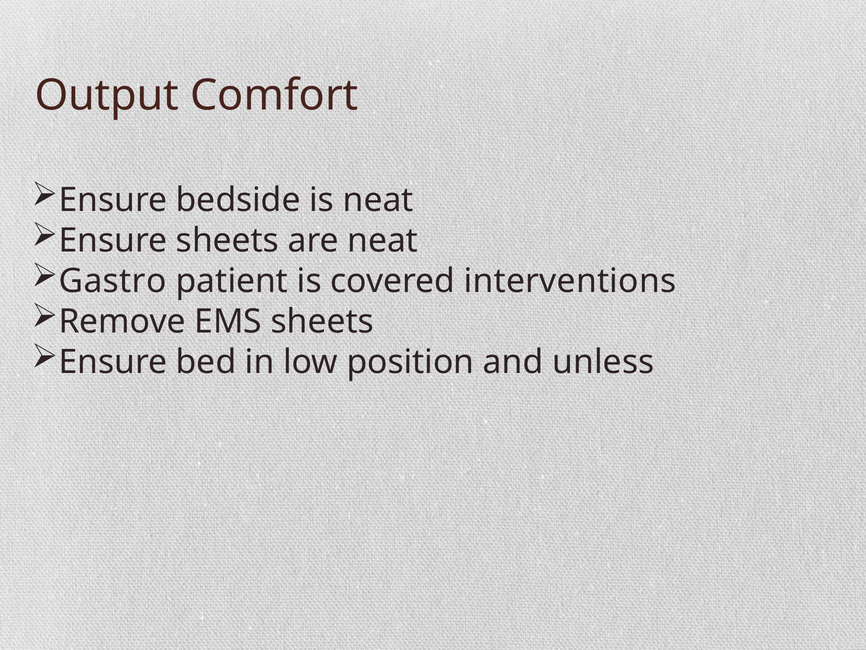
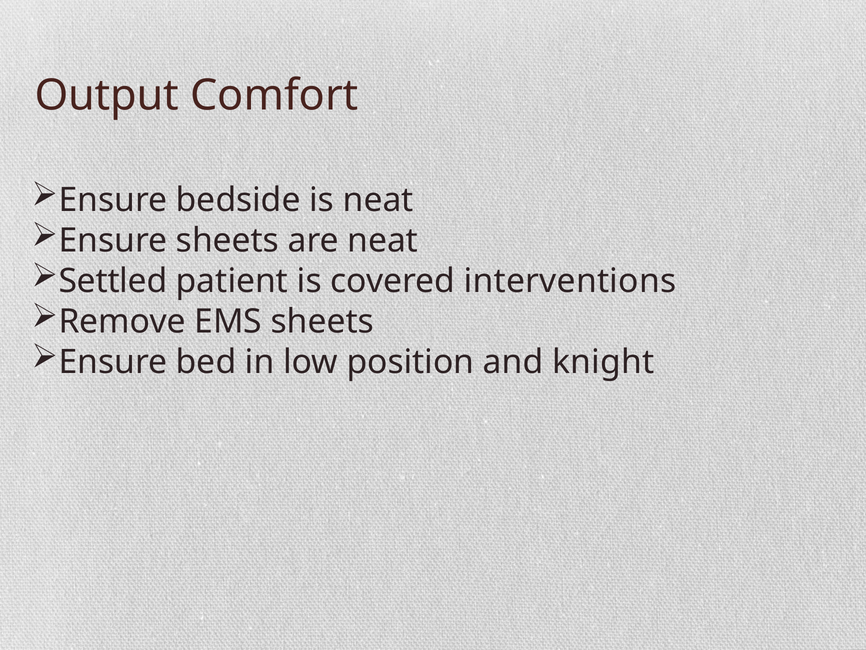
Gastro: Gastro -> Settled (113, 281)
unless: unless -> knight (603, 362)
